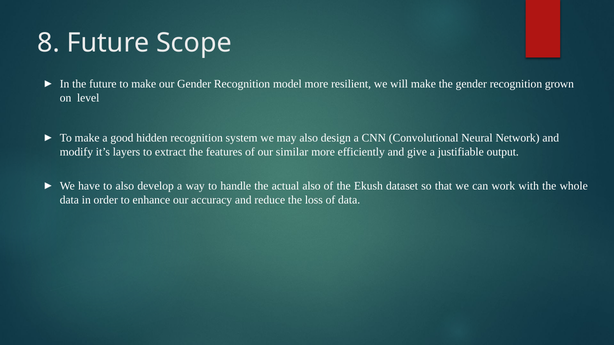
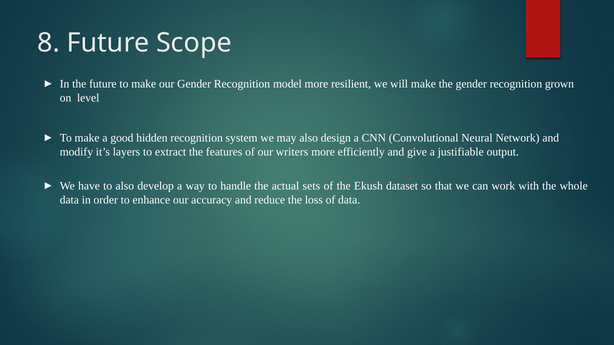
similar: similar -> writers (292, 152)
actual also: also -> sets (311, 186)
